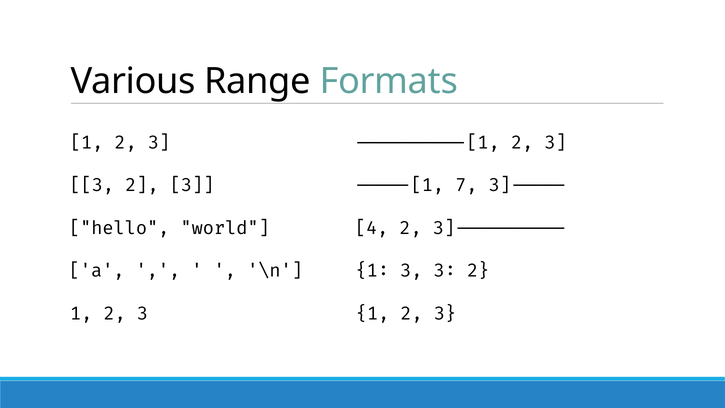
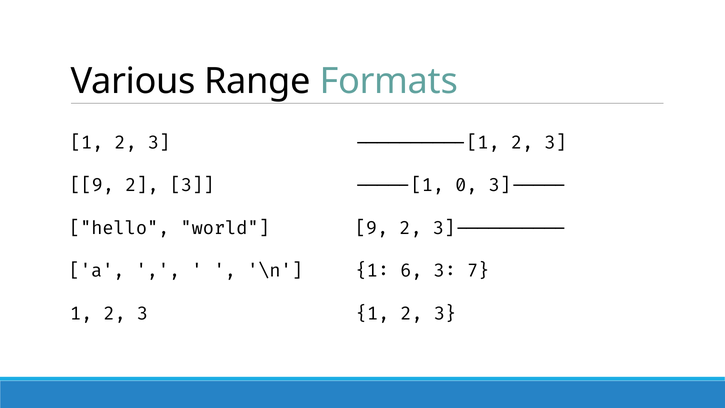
3: 3 -> 9 (92, 185)
7: 7 -> 0 (466, 185)
4: 4 -> 9 (372, 228)
1 3: 3 -> 6 (411, 271)
2: 2 -> 7 (478, 271)
